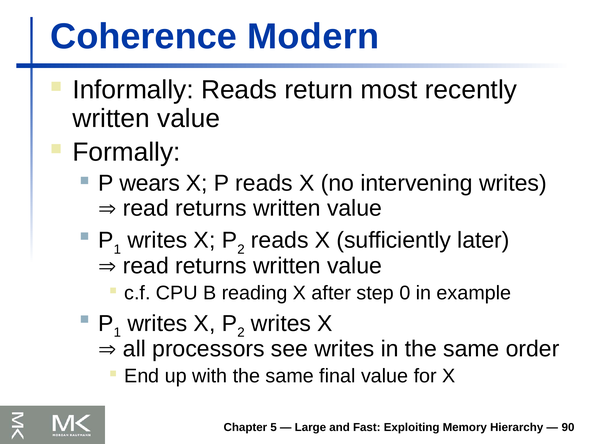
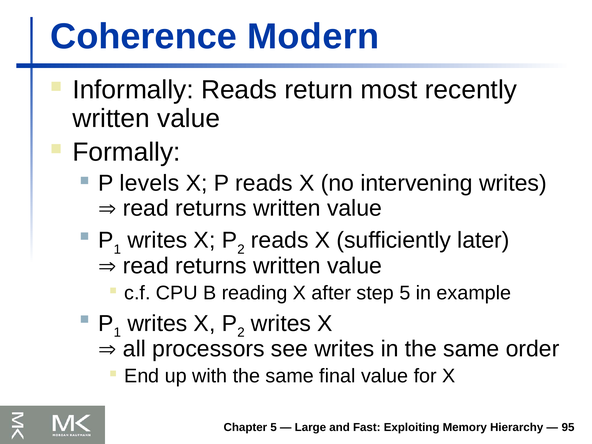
wears: wears -> levels (149, 183)
step 0: 0 -> 5 (405, 293)
90: 90 -> 95 (568, 427)
